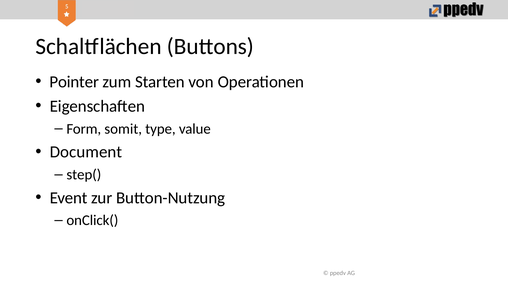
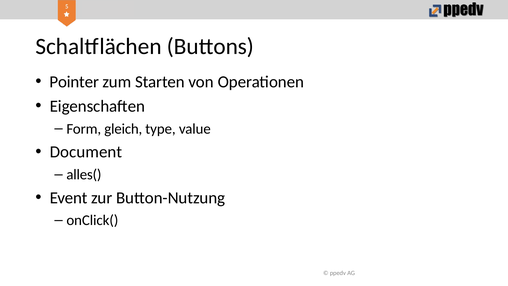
somit: somit -> gleich (123, 129)
step(: step( -> alles( (84, 174)
